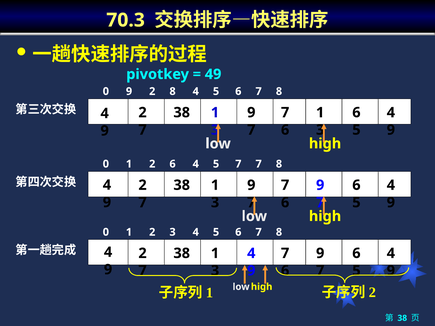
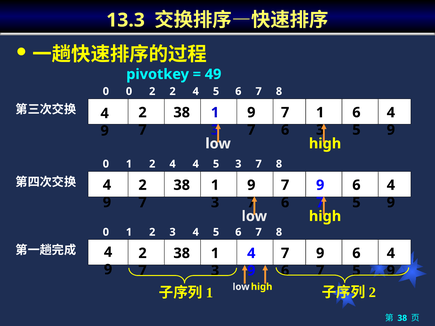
70.3: 70.3 -> 13.3 (126, 20)
0 9: 9 -> 0 (129, 91)
2 8: 8 -> 2 (173, 91)
1 2 6: 6 -> 4 (173, 164)
5 7: 7 -> 3 (238, 164)
